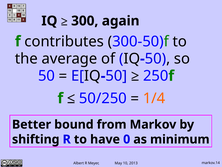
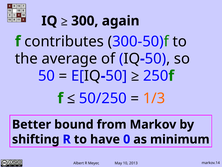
1/4: 1/4 -> 1/3 (154, 98)
